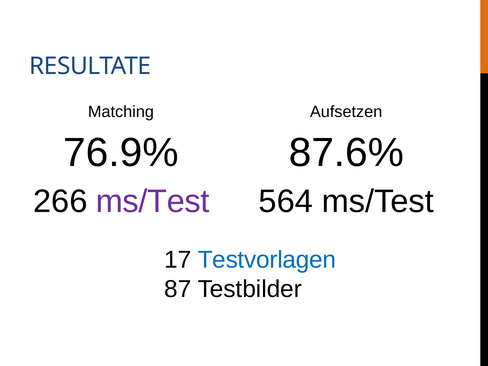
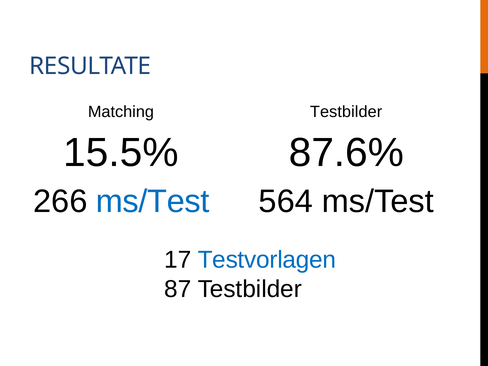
Aufsetzen: Aufsetzen -> Testbilder (346, 112)
76.9%: 76.9% -> 15.5% (121, 153)
ms/Test colour: purple -> blue (153, 202)
